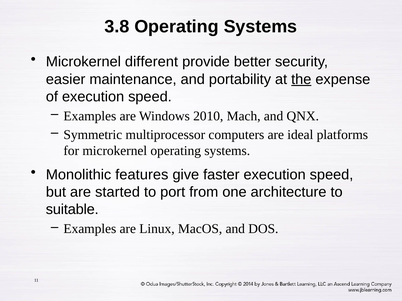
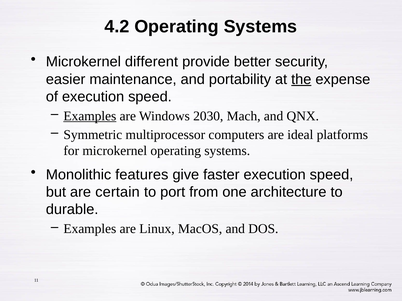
3.8: 3.8 -> 4.2 (117, 27)
Examples underline: none -> present (90, 116)
2010: 2010 -> 2030 (208, 116)
started: started -> certain (118, 192)
suitable: suitable -> durable (72, 210)
